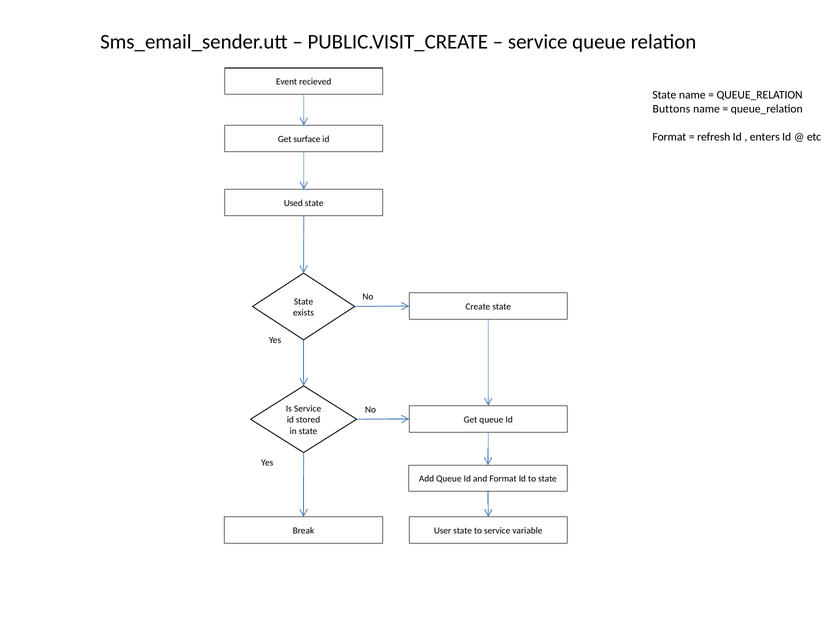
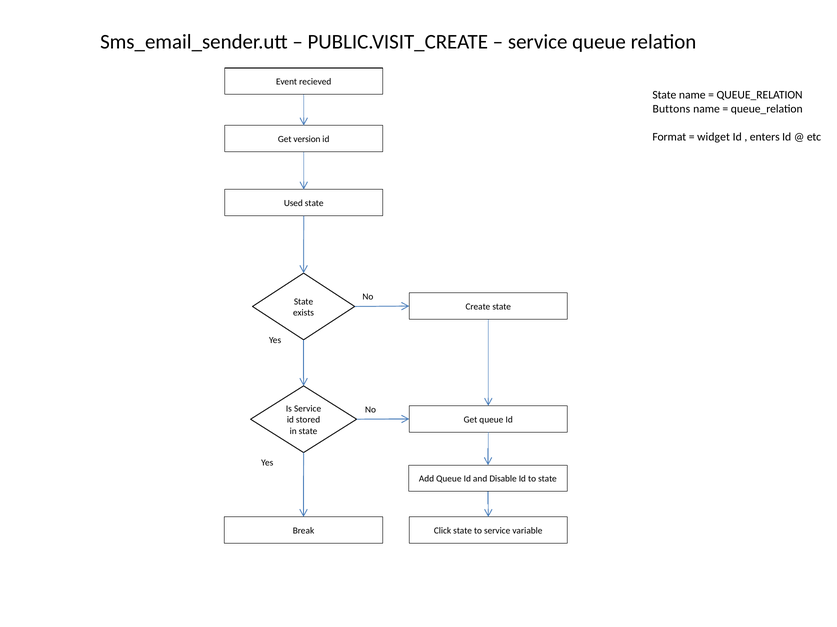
refresh: refresh -> widget (714, 137)
surface: surface -> version (307, 139)
and Format: Format -> Disable (503, 479)
User: User -> Click (443, 531)
